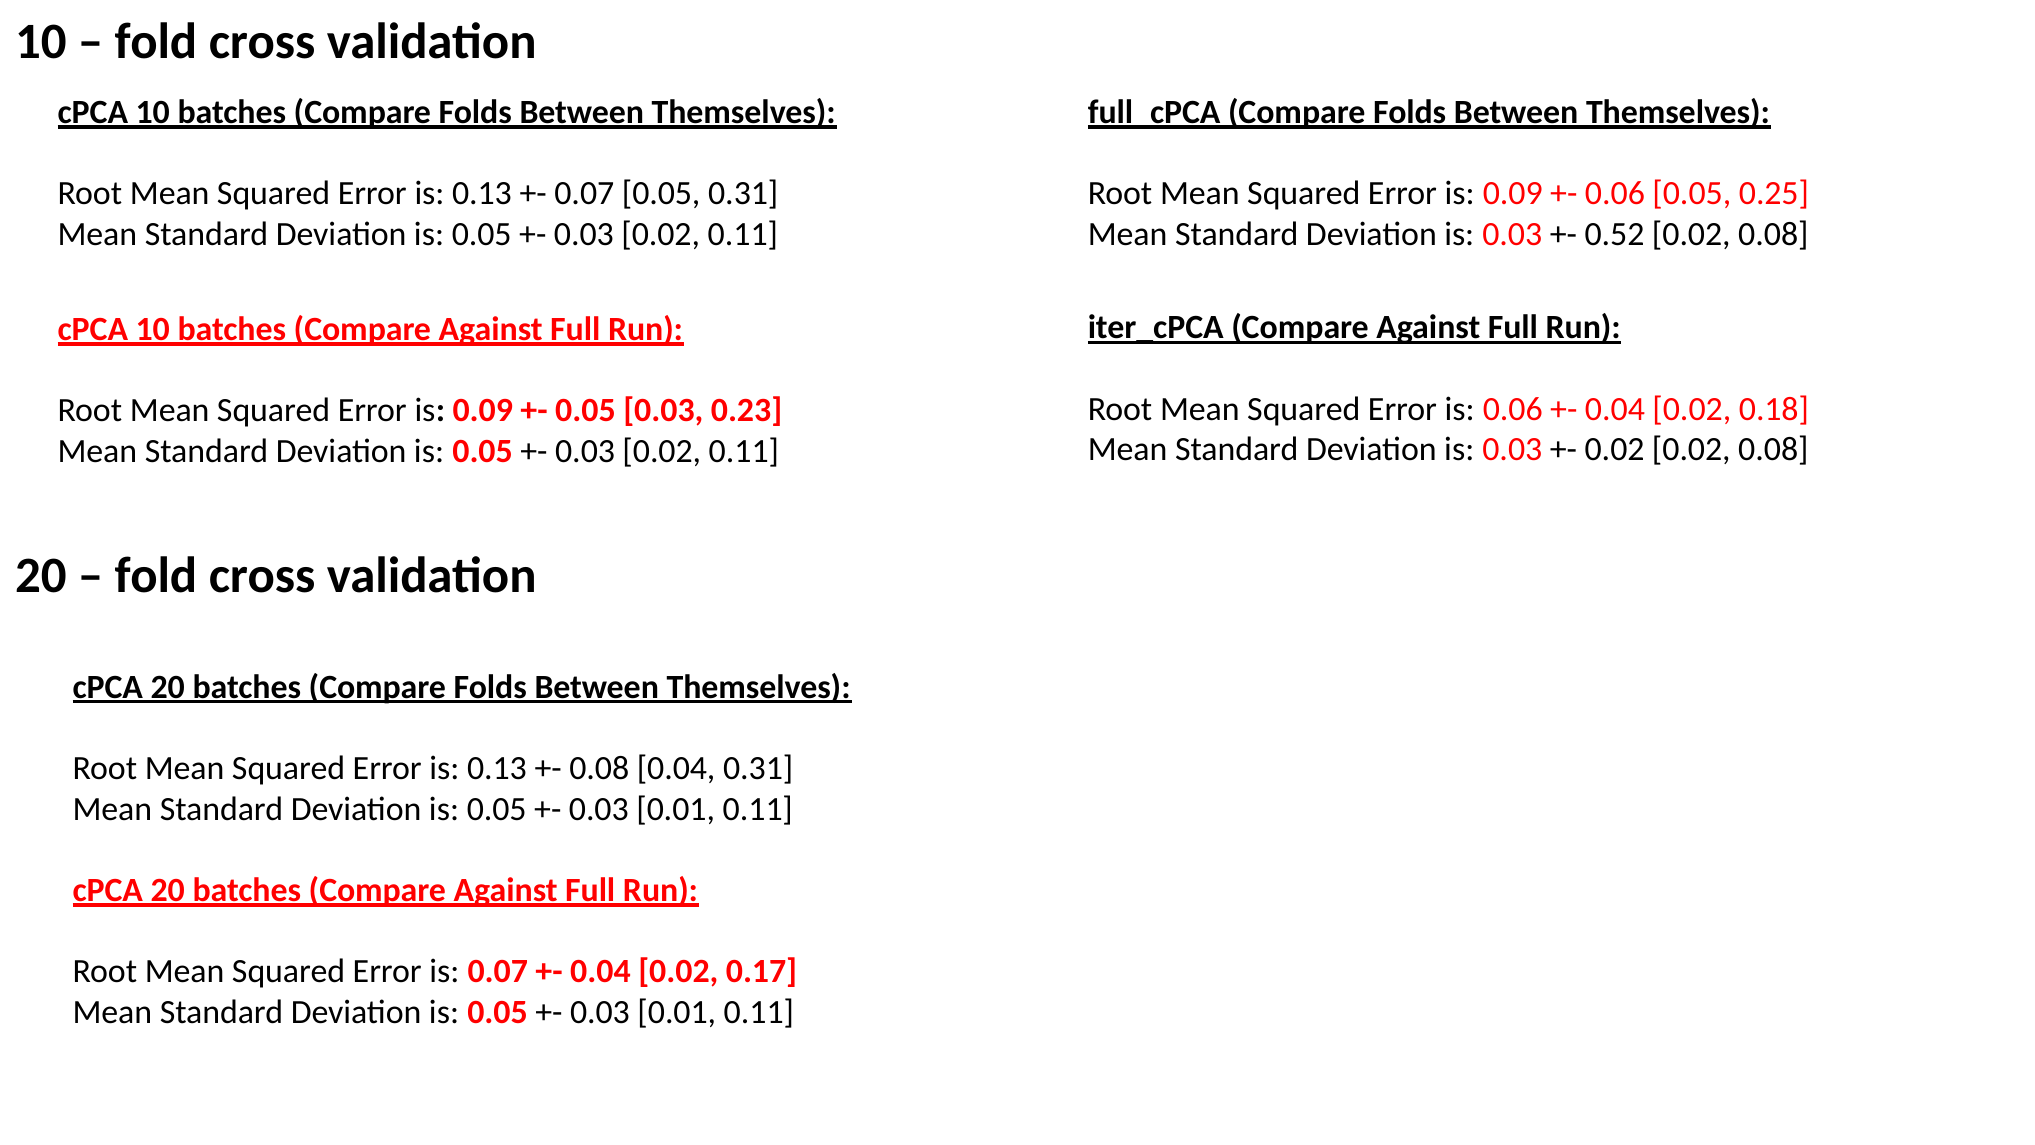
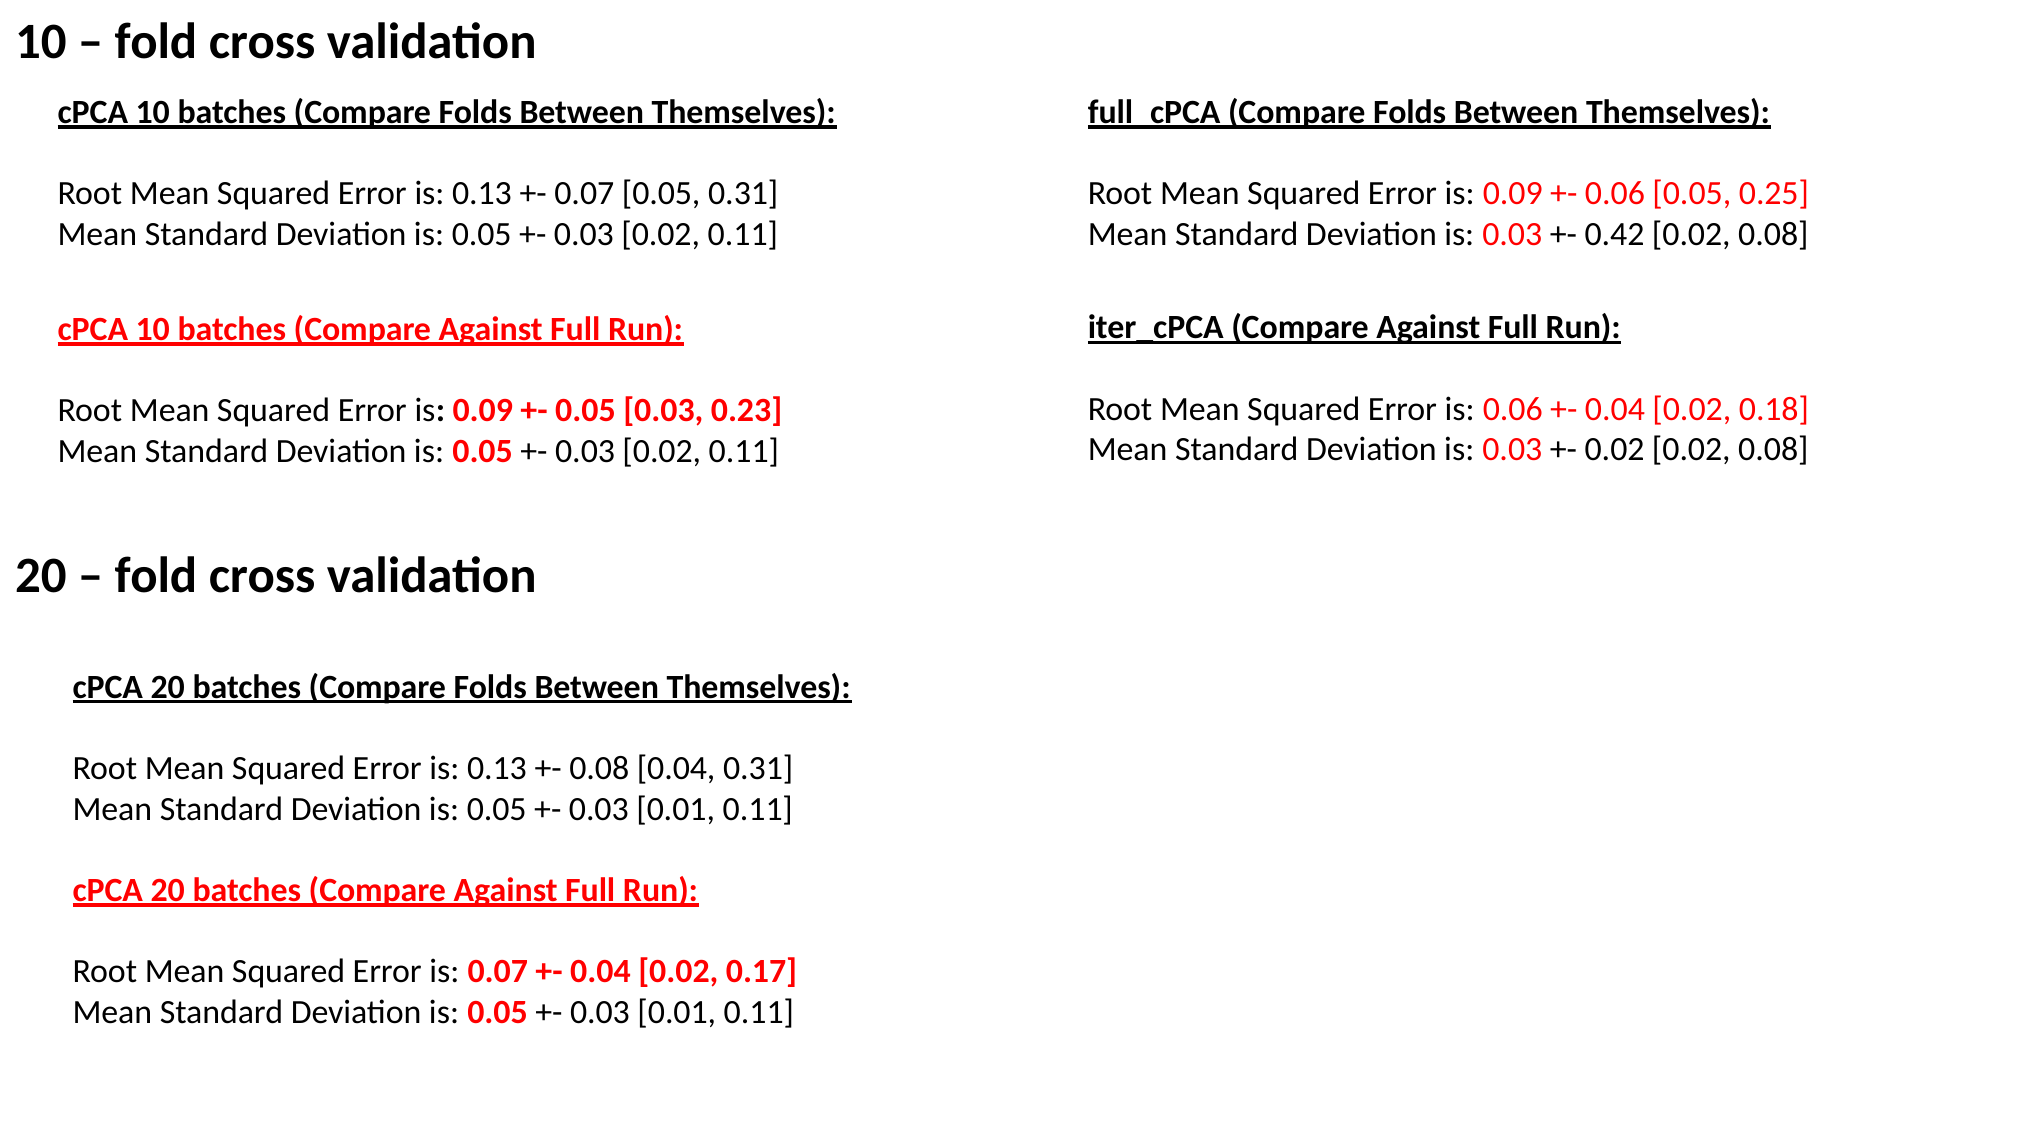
0.52: 0.52 -> 0.42 (1615, 234)
